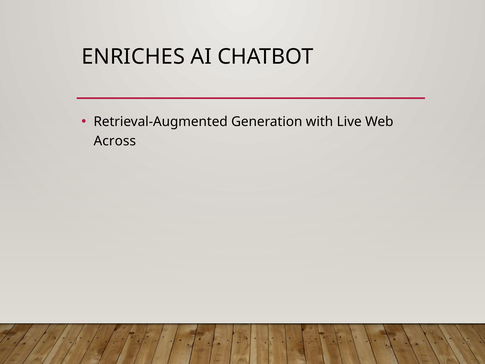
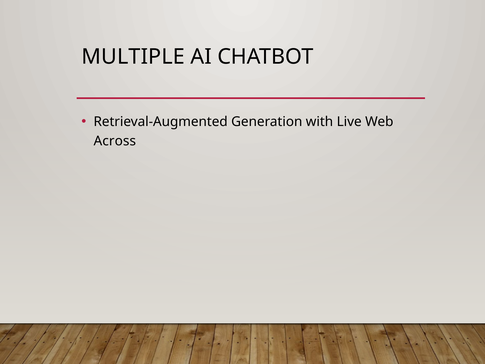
ENRICHES: ENRICHES -> MULTIPLE (133, 57)
